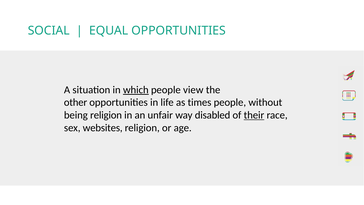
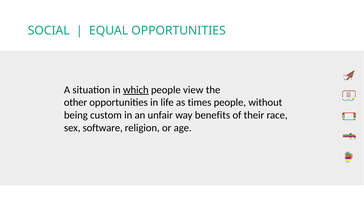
being religion: religion -> custom (106, 115)
disabled: disabled -> benefits (212, 115)
their underline: present -> none (254, 115)
websites: websites -> software (103, 128)
